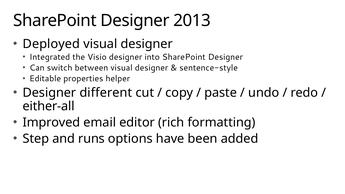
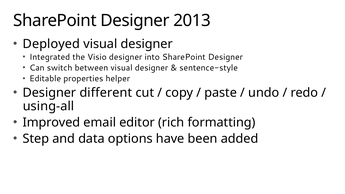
either-all: either-all -> using-all (49, 106)
runs: runs -> data (91, 139)
